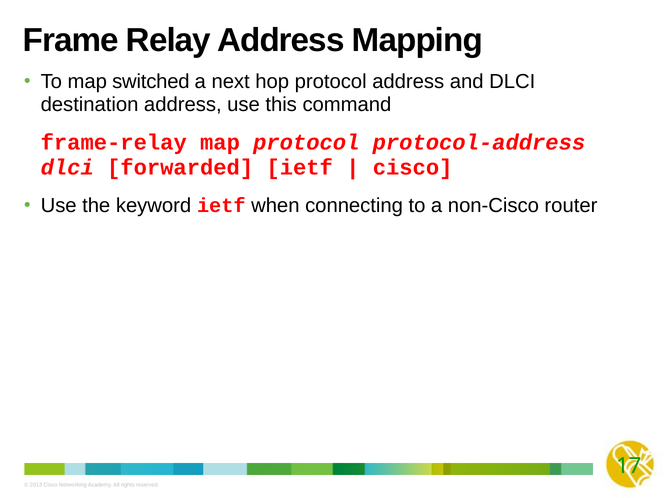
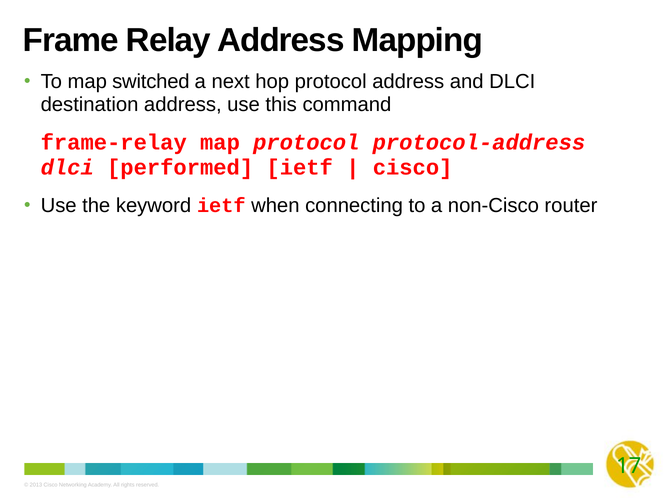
forwarded: forwarded -> performed (180, 168)
